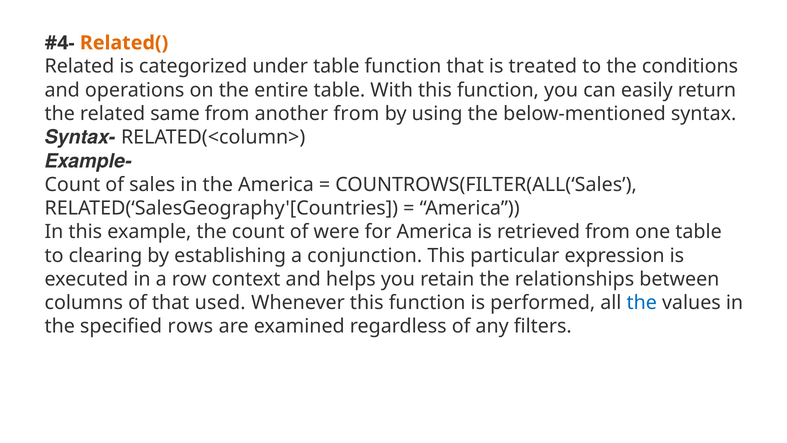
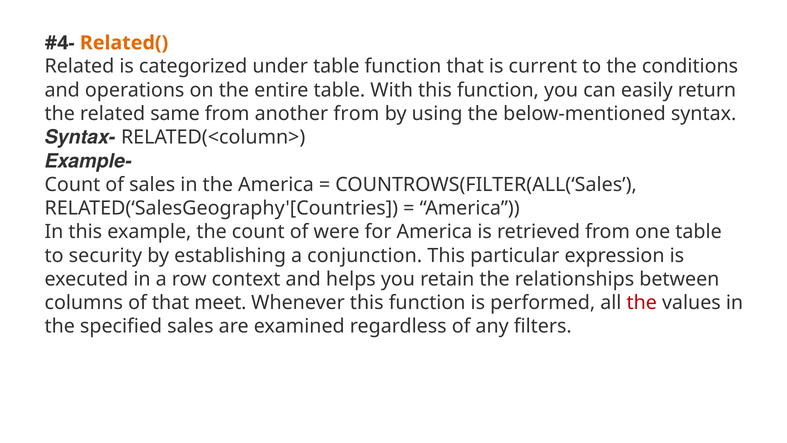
treated: treated -> current (543, 66)
clearing: clearing -> security (105, 255)
used: used -> meet (220, 303)
the colour: blue -> red (642, 303)
specified rows: rows -> sales (190, 326)
